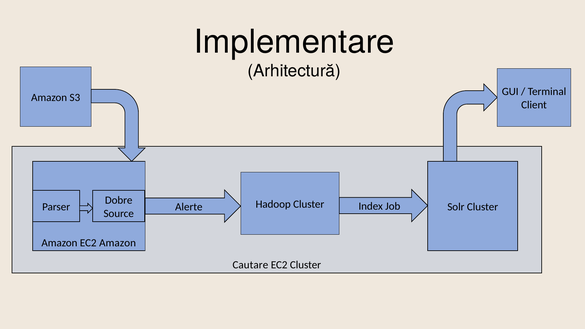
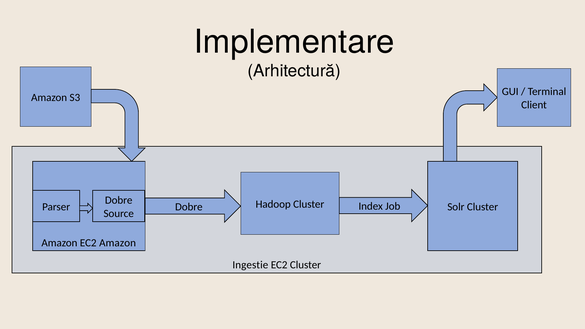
Alerte: Alerte -> Dobre (189, 207)
Cautare: Cautare -> Ingestie (250, 265)
